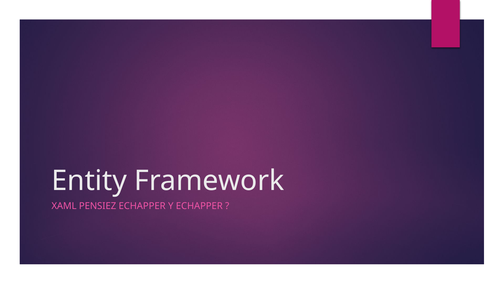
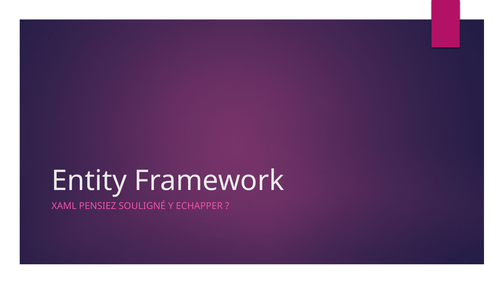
PENSIEZ ECHAPPER: ECHAPPER -> SOULIGNÉ (142, 206)
